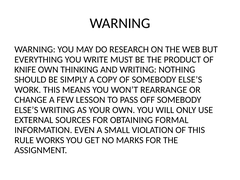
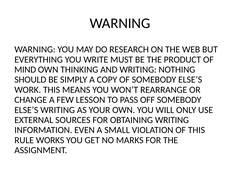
KNIFE: KNIFE -> MIND (25, 70)
OBTAINING FORMAL: FORMAL -> WRITING (172, 120)
